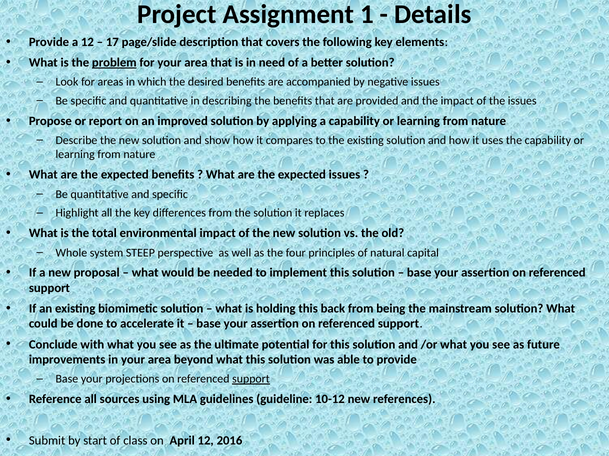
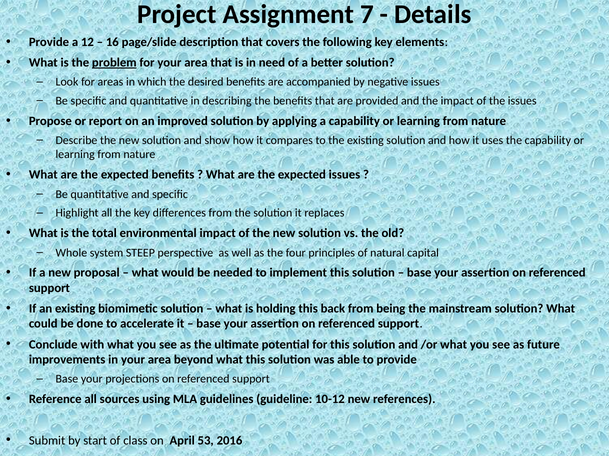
1: 1 -> 7 (367, 15)
17: 17 -> 16 (112, 42)
support underline: present -> none (251, 380)
April 12: 12 -> 53 (206, 441)
